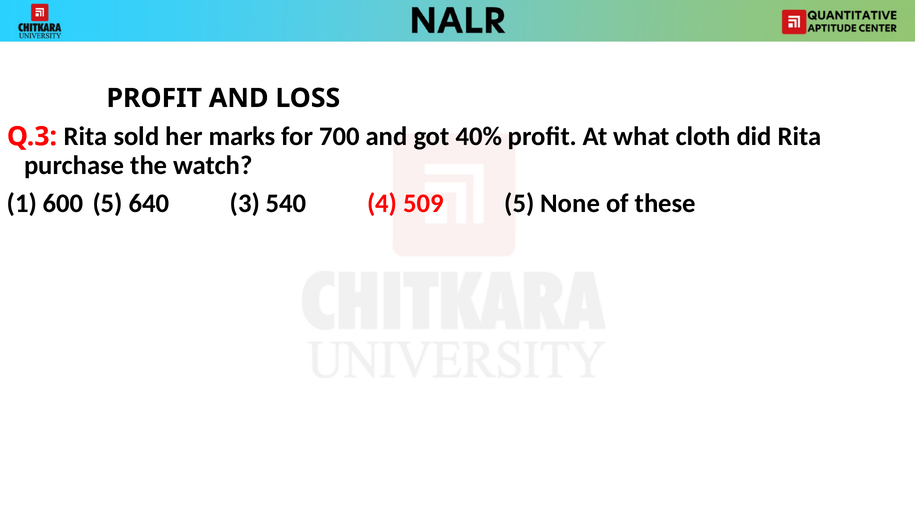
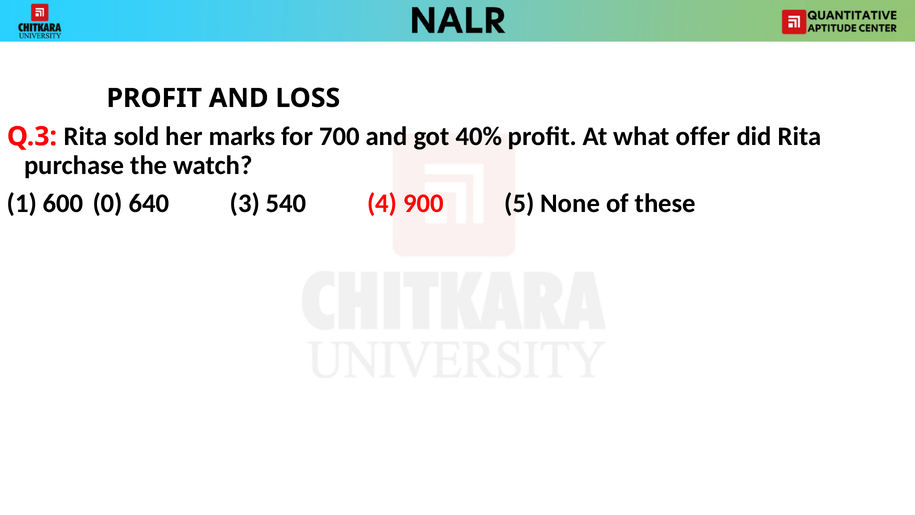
cloth: cloth -> offer (703, 136)
600 5: 5 -> 0 (108, 203)
509: 509 -> 900 (423, 203)
